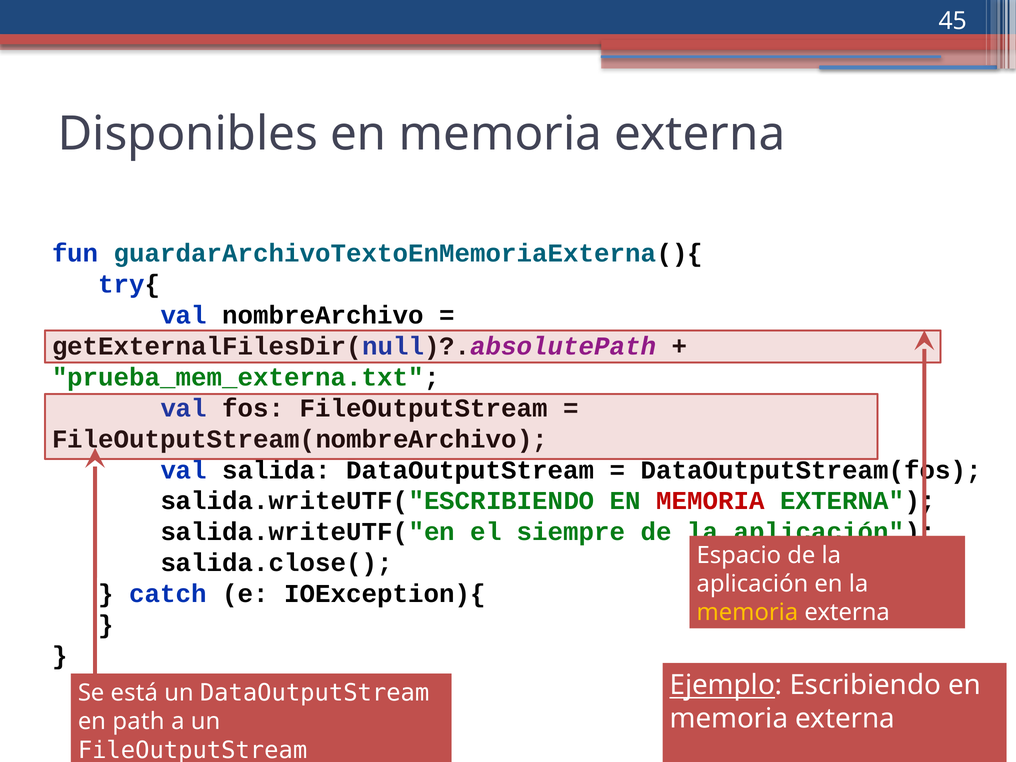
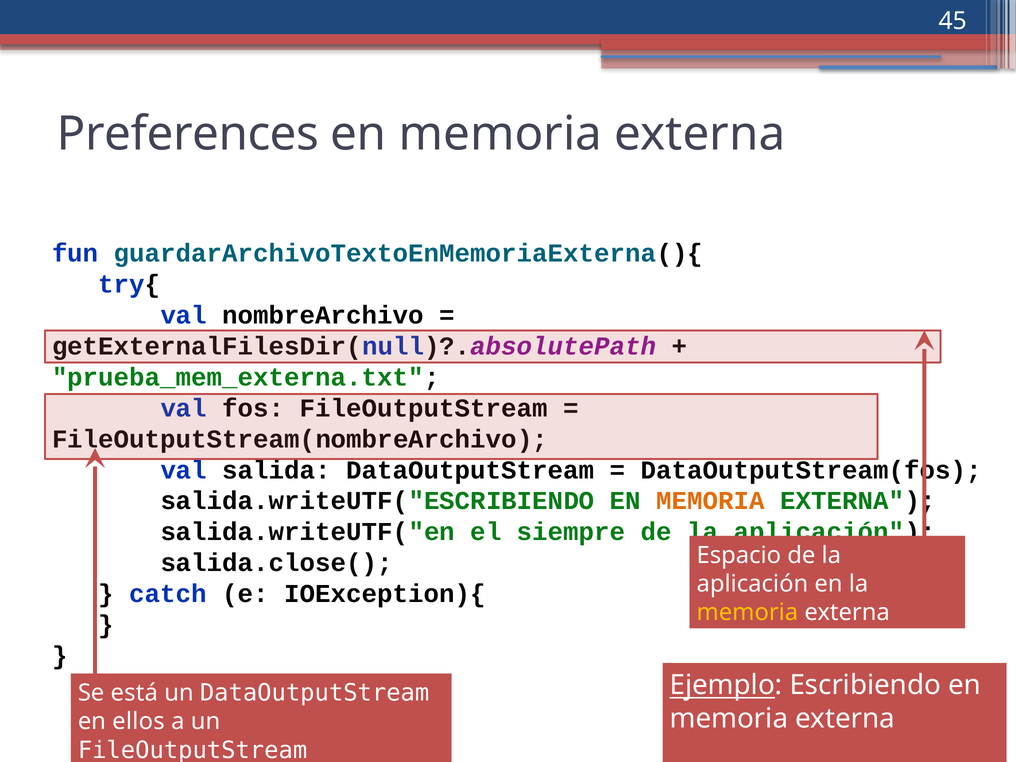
Disponibles: Disponibles -> Preferences (188, 134)
MEMORIA colour: red -> orange (711, 501)
path: path -> ellos (138, 722)
